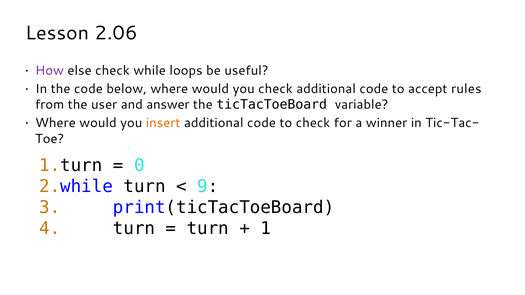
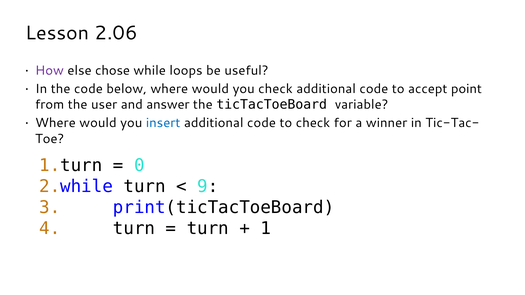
else check: check -> chose (113, 71)
rules: rules -> point (466, 89)
insert colour: orange -> blue (163, 123)
